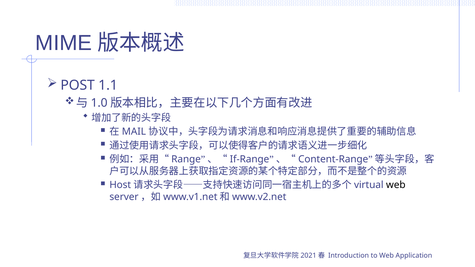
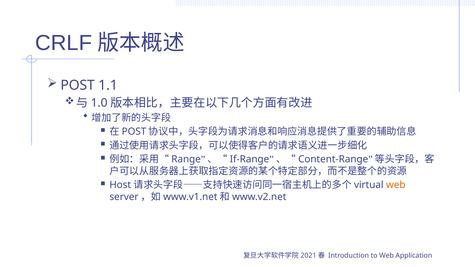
MIME: MIME -> CRLF (64, 43)
MAIL: MAIL -> POST (134, 132)
web colour: black -> orange (396, 185)
